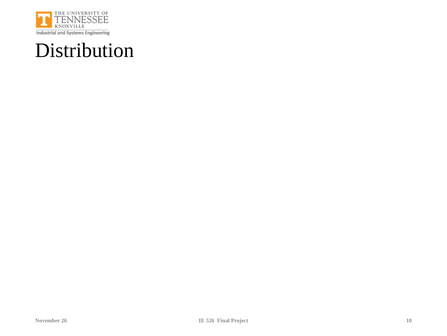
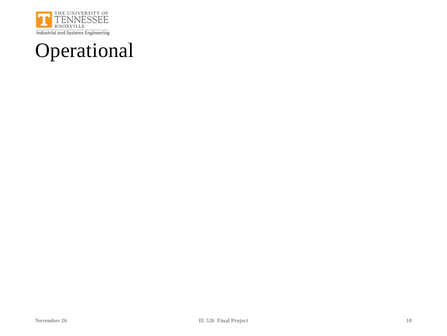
Distribution: Distribution -> Operational (85, 50)
